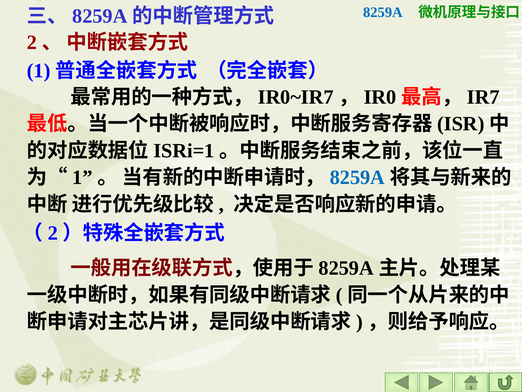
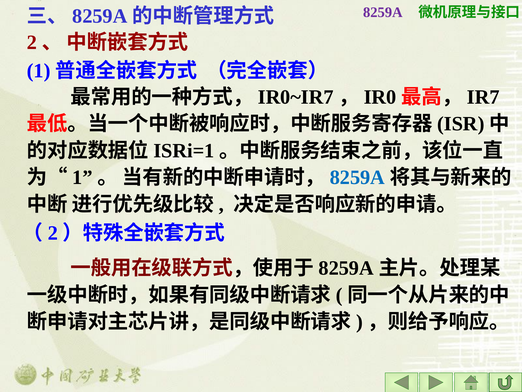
8259A colour: blue -> purple (383, 12)
